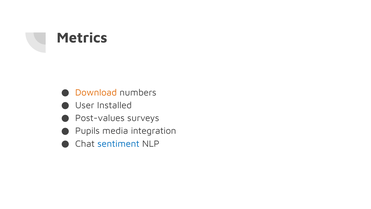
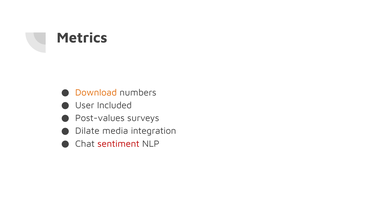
Installed: Installed -> Included (114, 105)
Pupils: Pupils -> Dilate (87, 131)
sentiment colour: blue -> red (118, 144)
